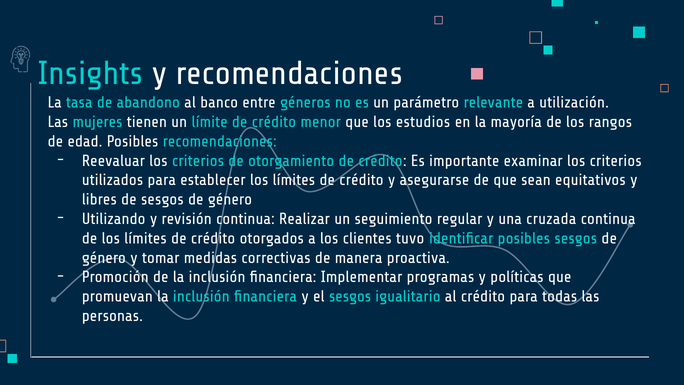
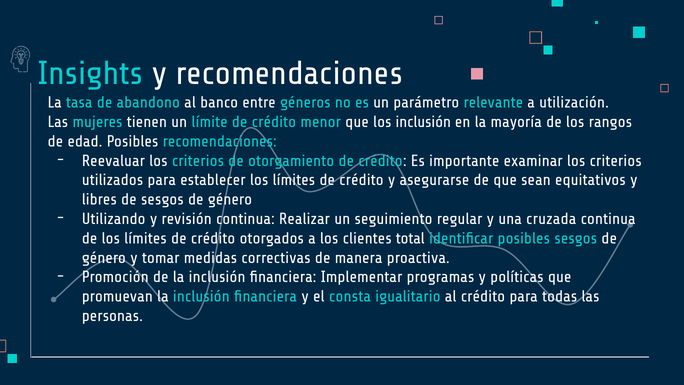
los estudios: estudios -> inclusión (423, 122)
tuvo: tuvo -> total (410, 238)
el sesgos: sesgos -> consta (350, 296)
